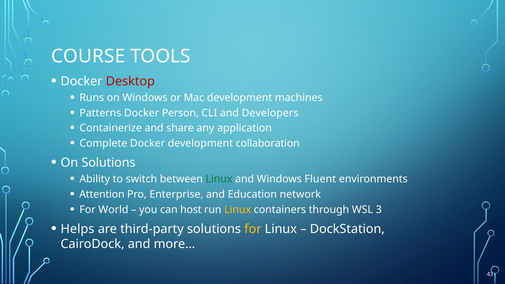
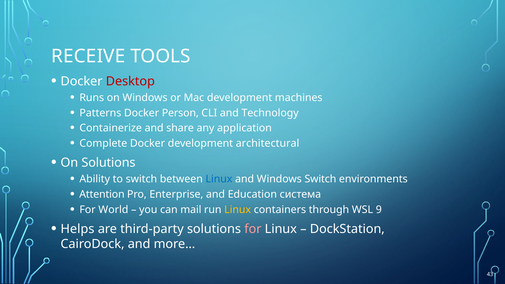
COURSE: COURSE -> RECEIVE (88, 56)
Developers: Developers -> Technology (270, 113)
collaboration: collaboration -> architectural (268, 143)
Linux colour: green -> blue (219, 179)
Windows Fluent: Fluent -> Switch (320, 179)
network: network -> система (300, 194)
host: host -> mail (191, 210)
3: 3 -> 9 (379, 210)
for colour: yellow -> pink (253, 229)
